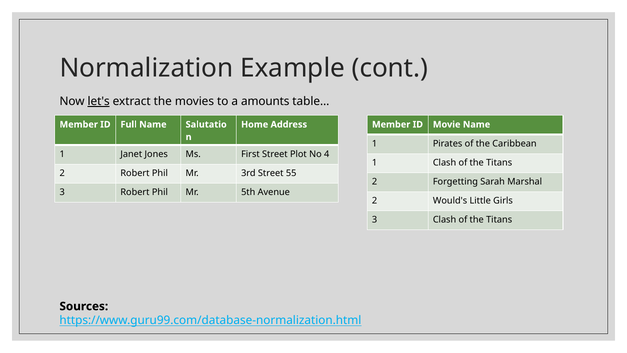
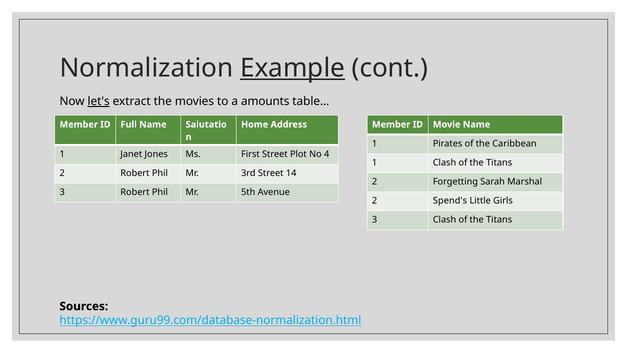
Example underline: none -> present (293, 68)
55: 55 -> 14 (291, 173)
Would's: Would's -> Spend's (450, 201)
